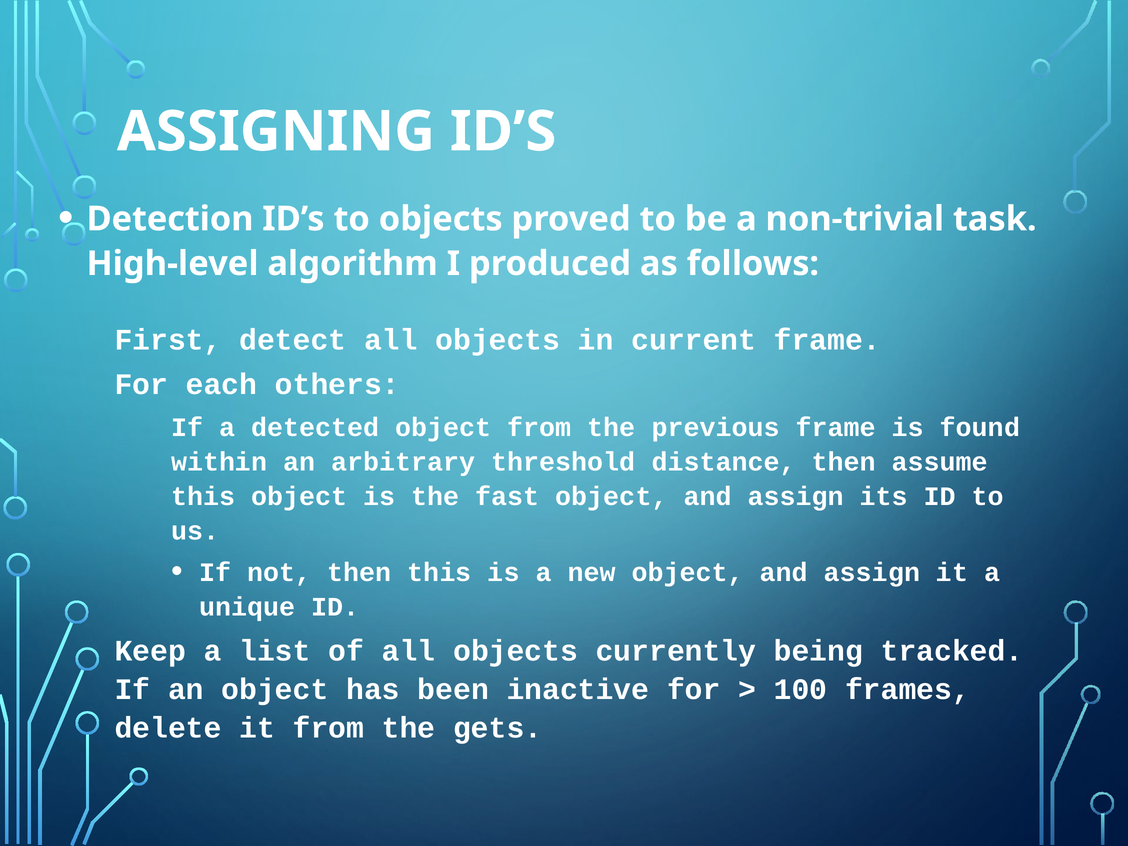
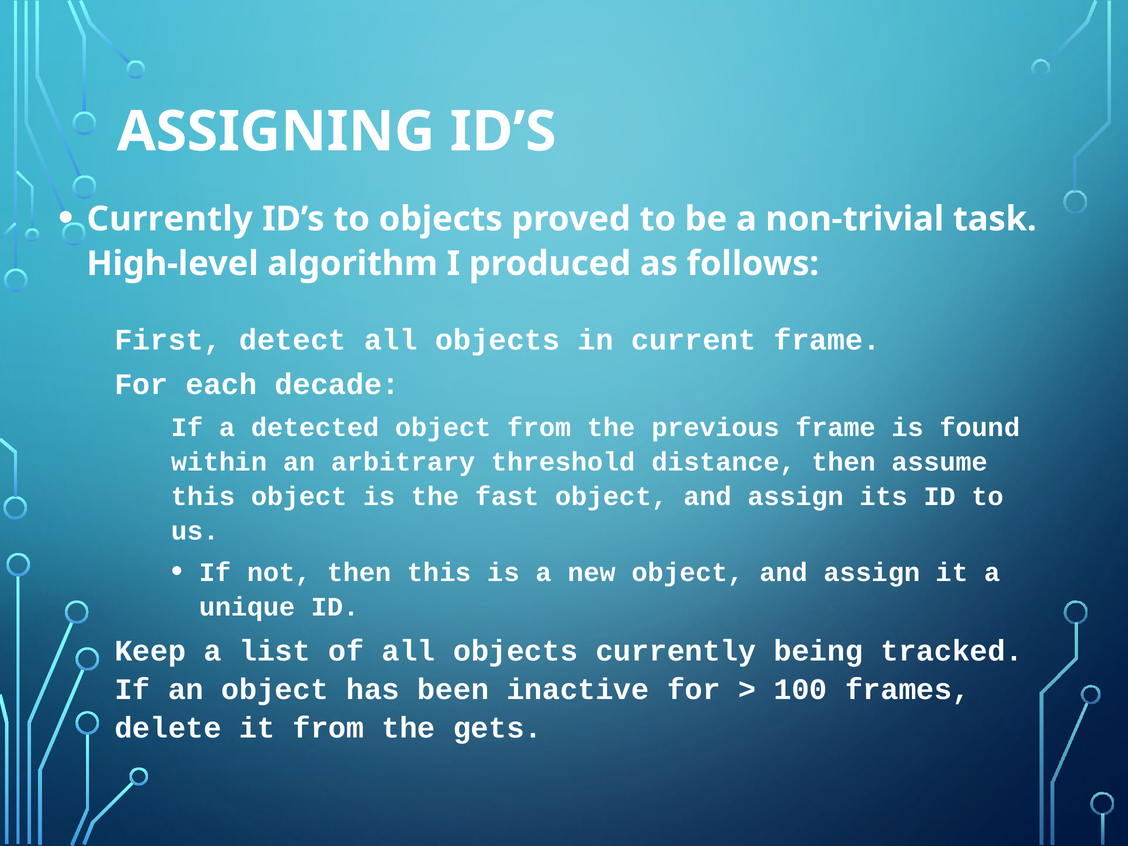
Detection: Detection -> Currently (170, 219)
others: others -> decade (337, 384)
